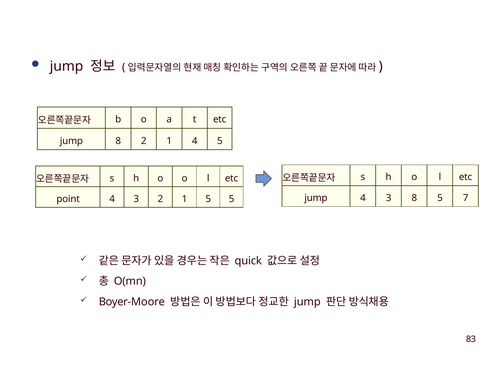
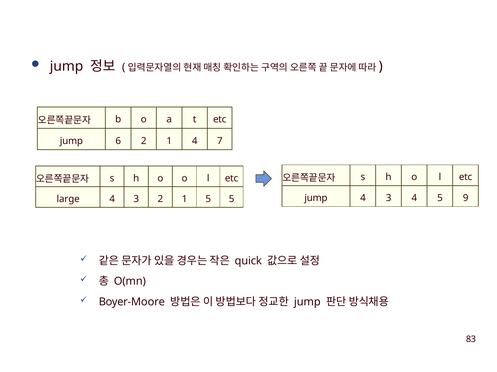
jump 8: 8 -> 6 (118, 141)
4 5: 5 -> 7 (220, 141)
3 8: 8 -> 4 (414, 198)
7: 7 -> 9 (466, 198)
point: point -> large (68, 199)
